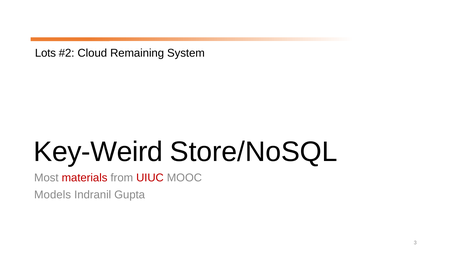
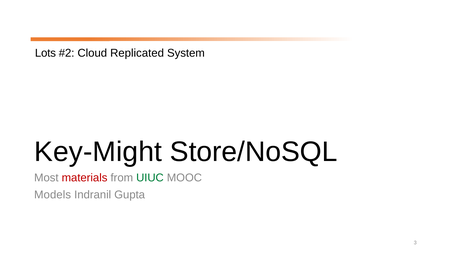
Remaining: Remaining -> Replicated (137, 53)
Key-Weird: Key-Weird -> Key-Might (98, 152)
UIUC colour: red -> green (150, 177)
